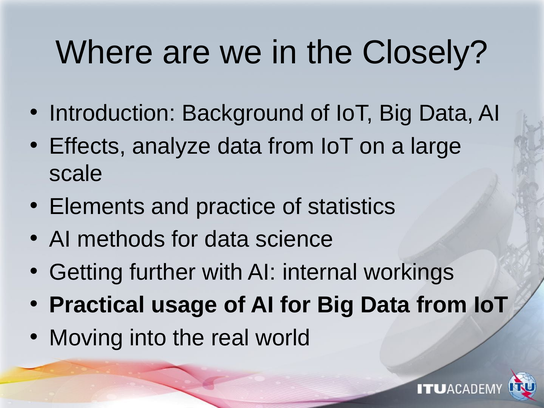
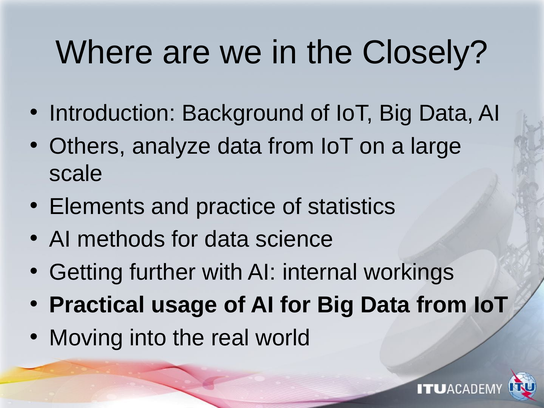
Effects: Effects -> Others (87, 146)
